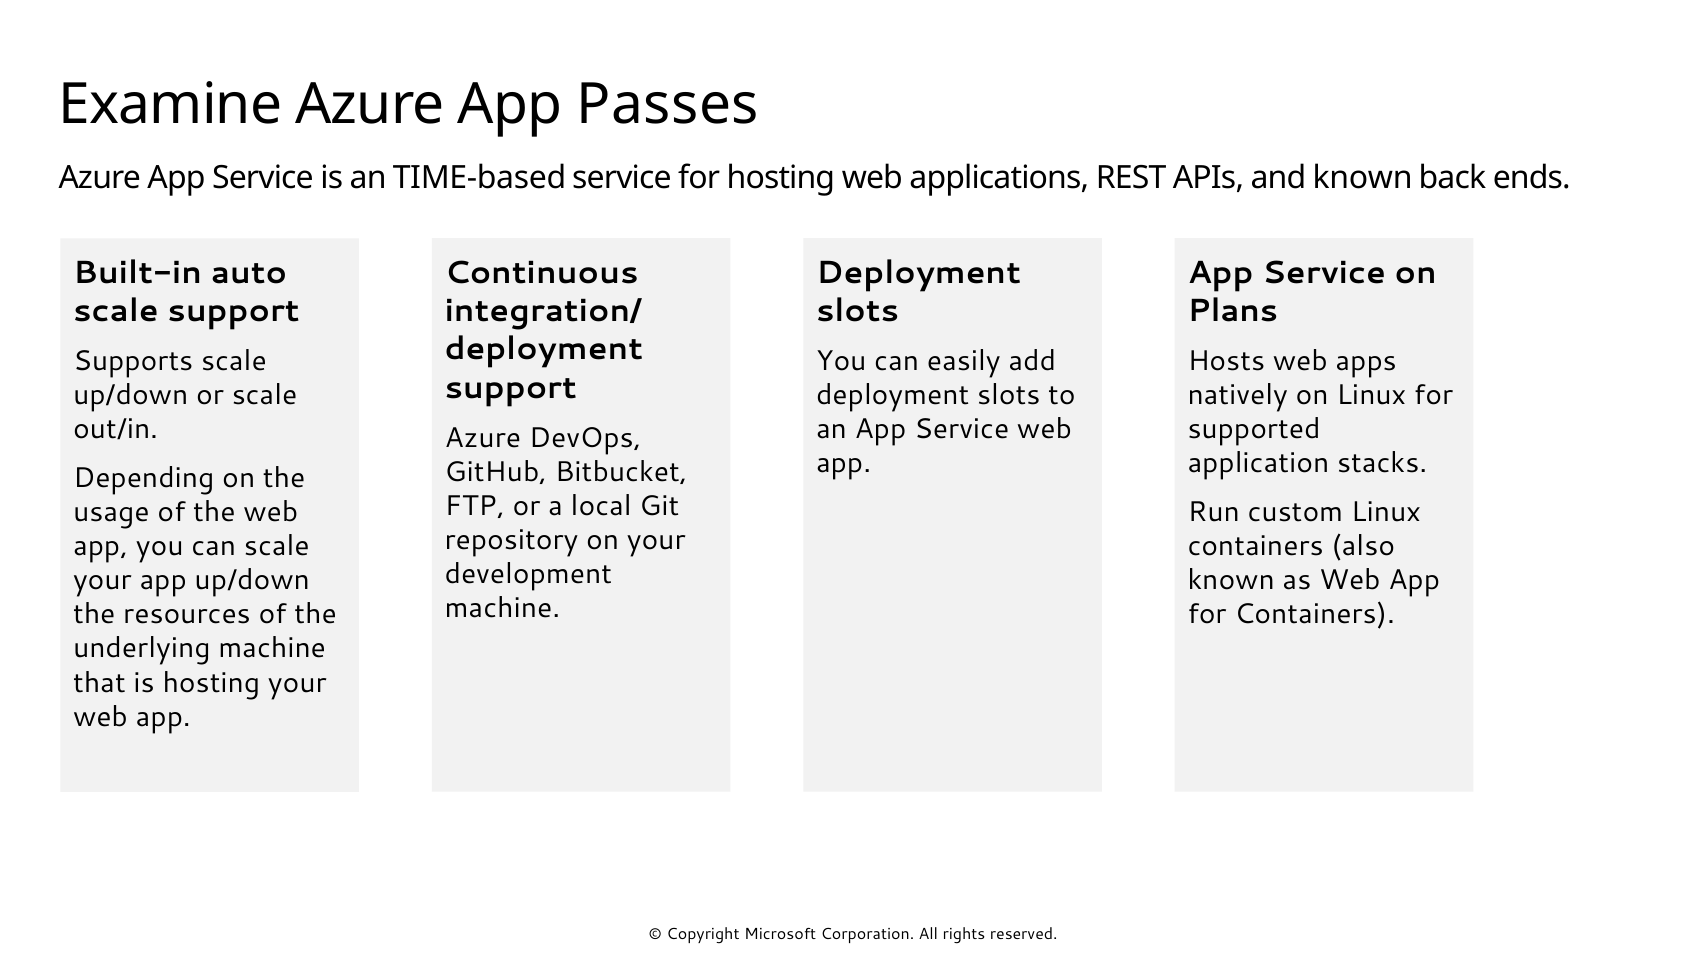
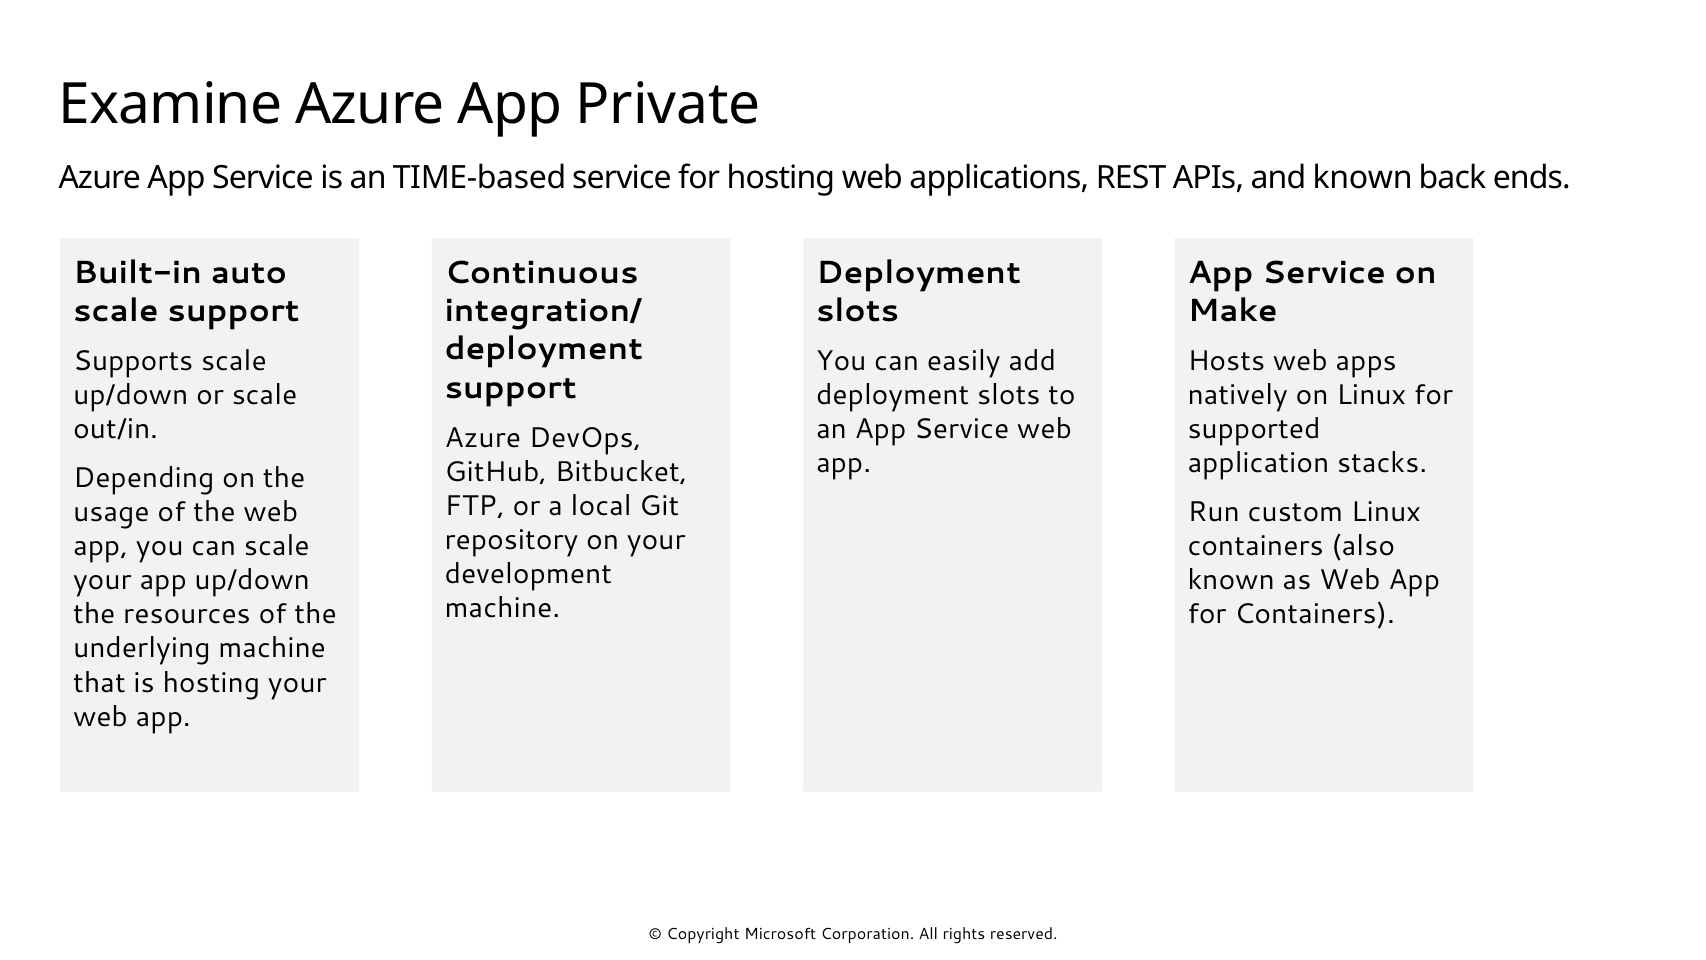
Passes: Passes -> Private (668, 105)
Plans: Plans -> Make (1233, 311)
